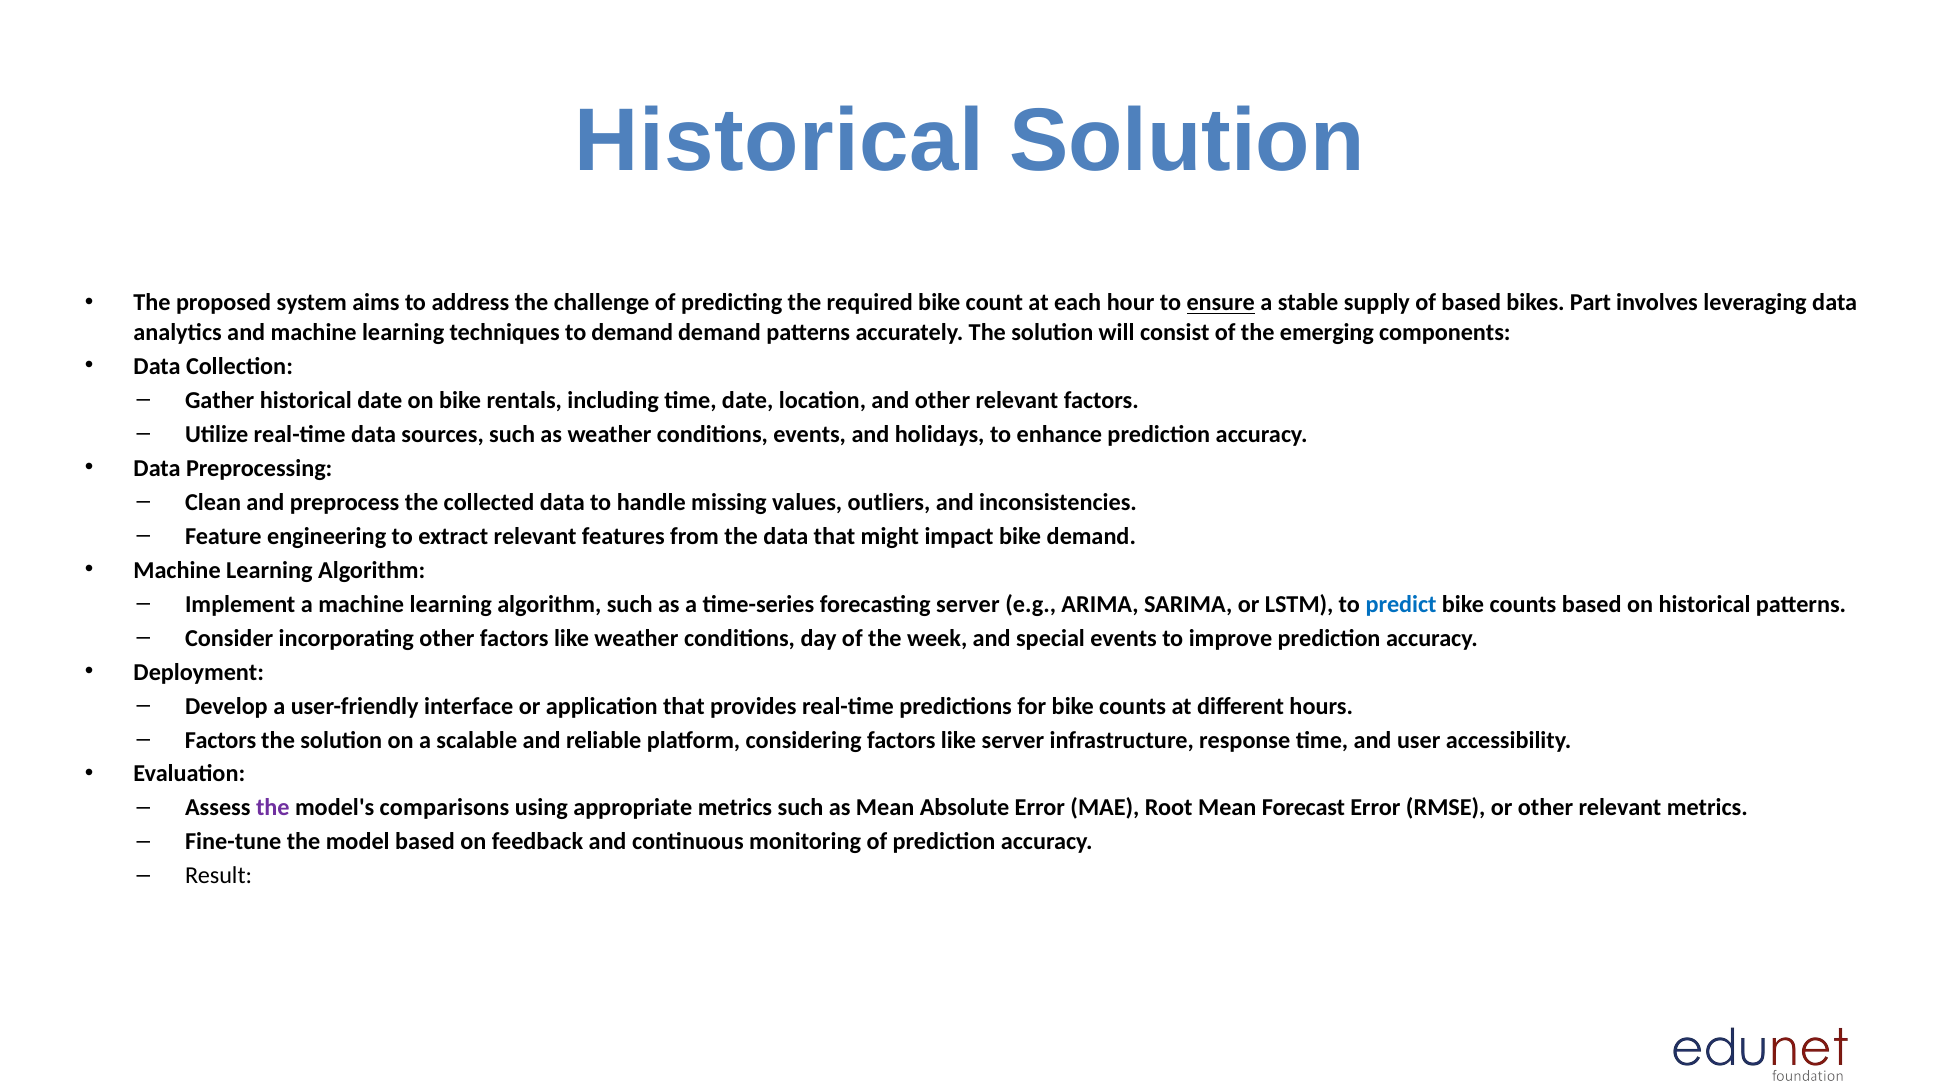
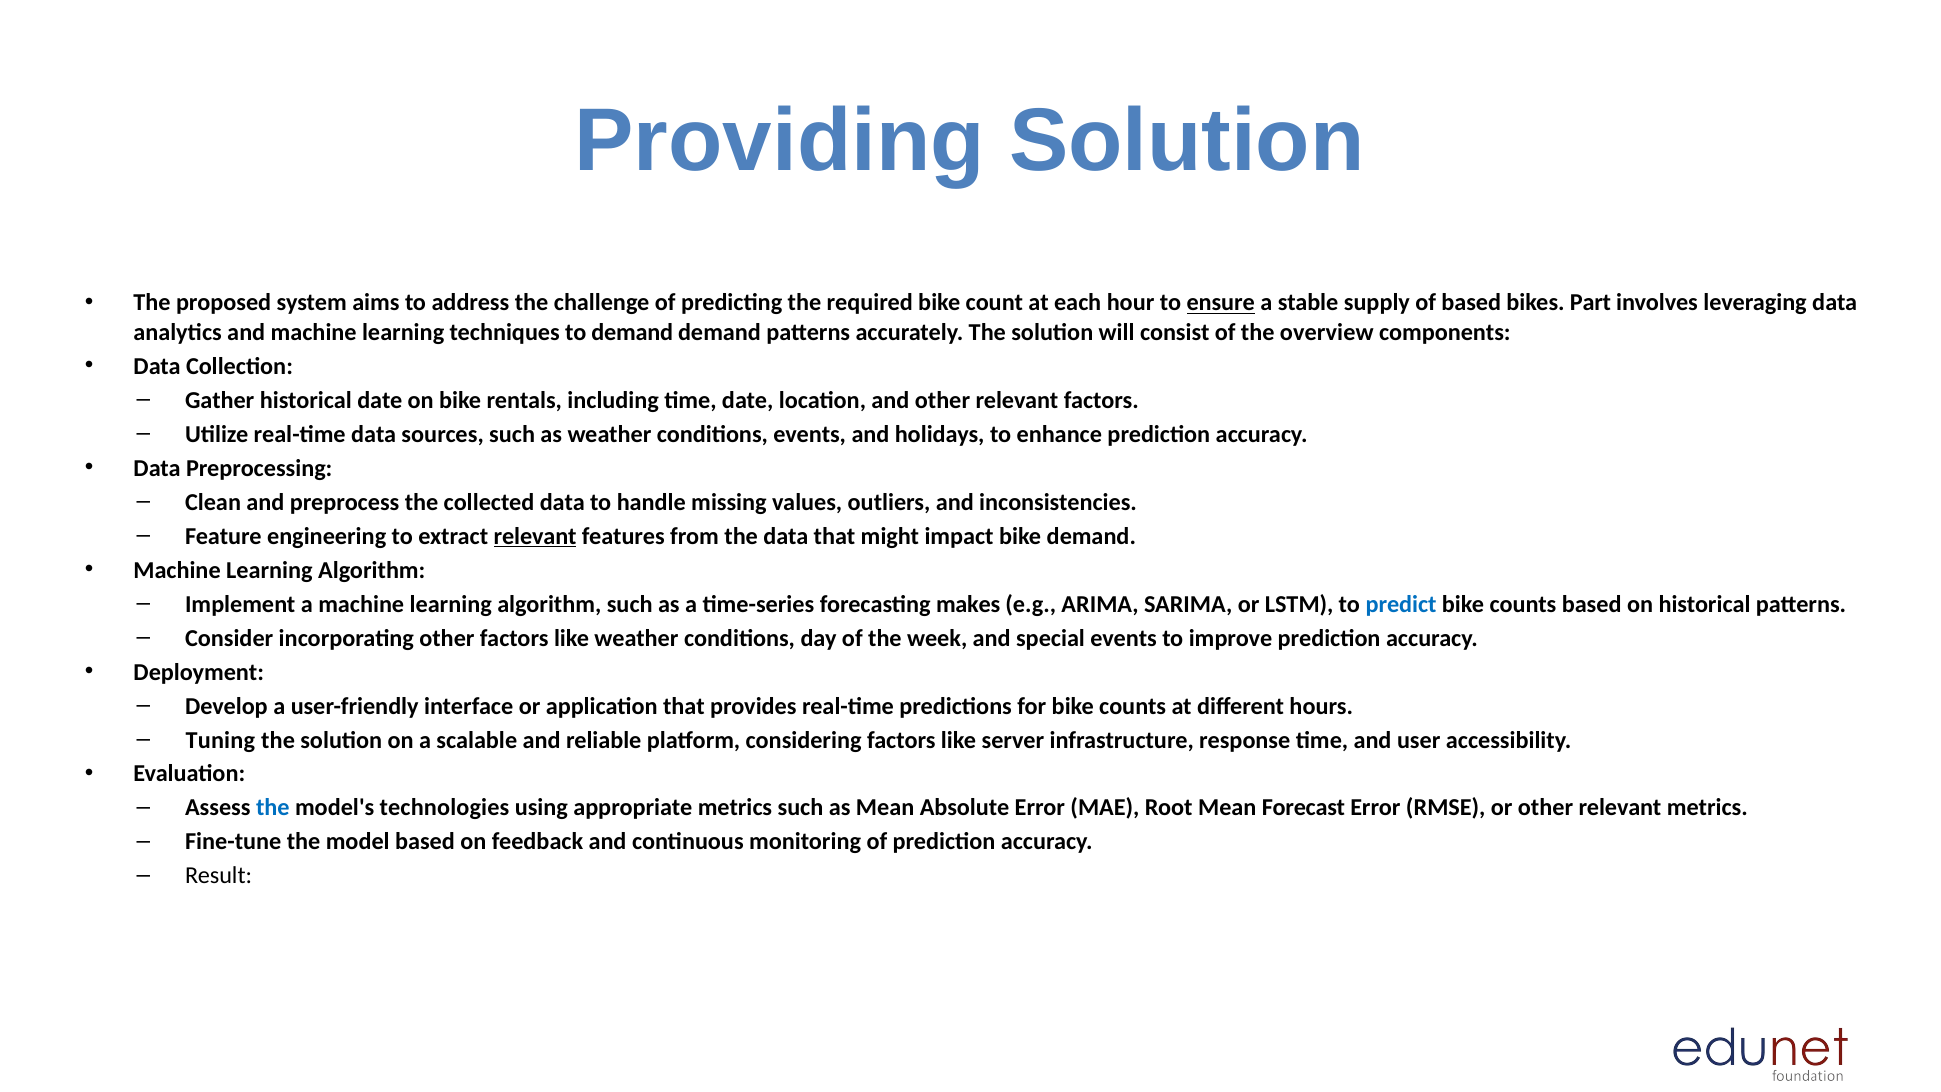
Historical: Historical -> Providing (780, 141)
emerging: emerging -> overview (1327, 332)
relevant underline: none -> present (535, 536)
forecasting server: server -> makes (968, 604)
Factors: Factors -> Tuning (220, 740)
the colour: purple -> blue (273, 808)
comparisons: comparisons -> technologies (444, 808)
